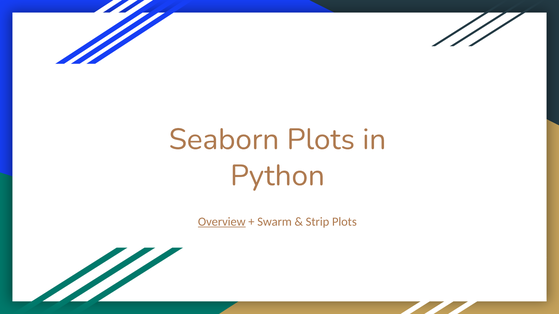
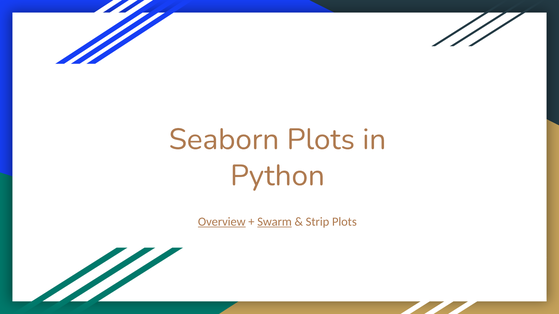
Swarm underline: none -> present (275, 222)
